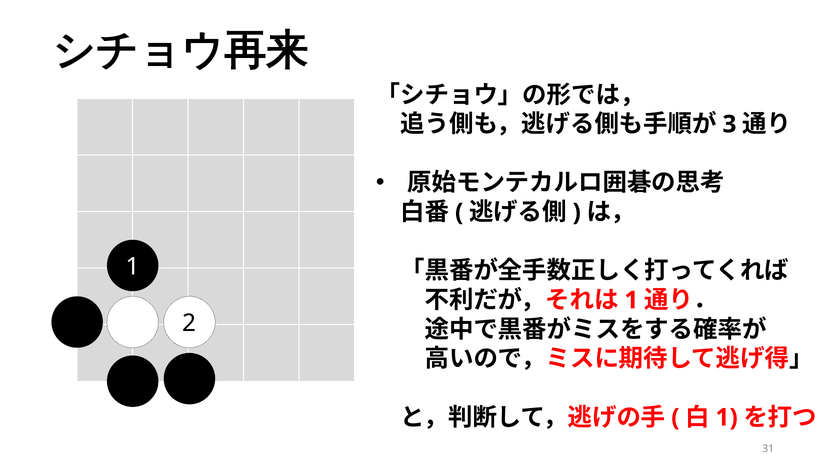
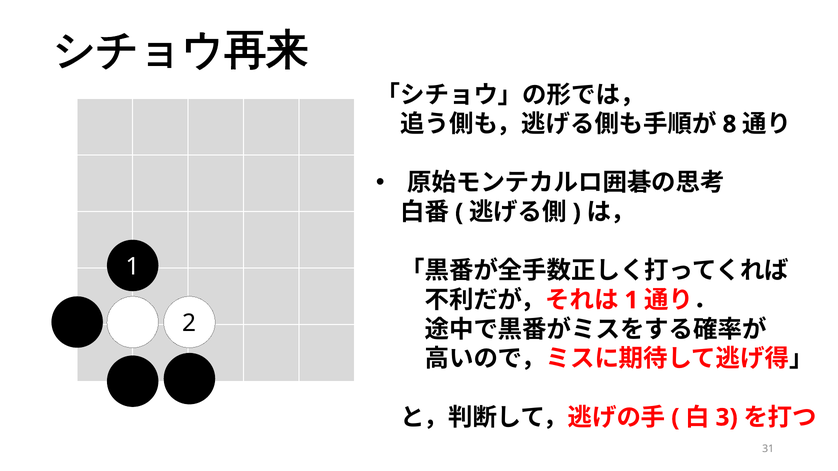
3: 3 -> 8 (729, 124)
1: 1 -> 3 (727, 418)
